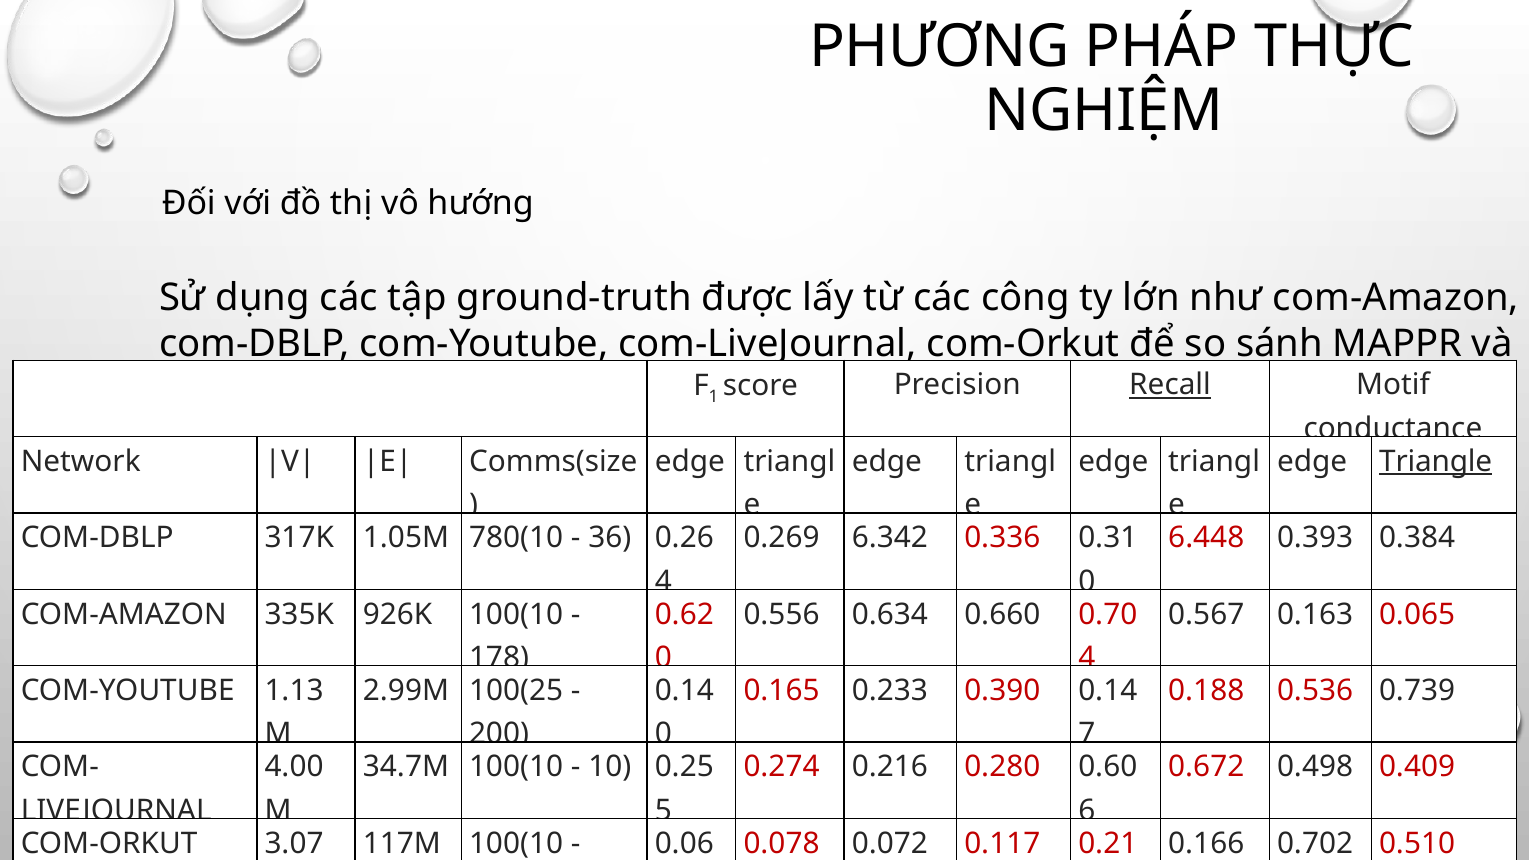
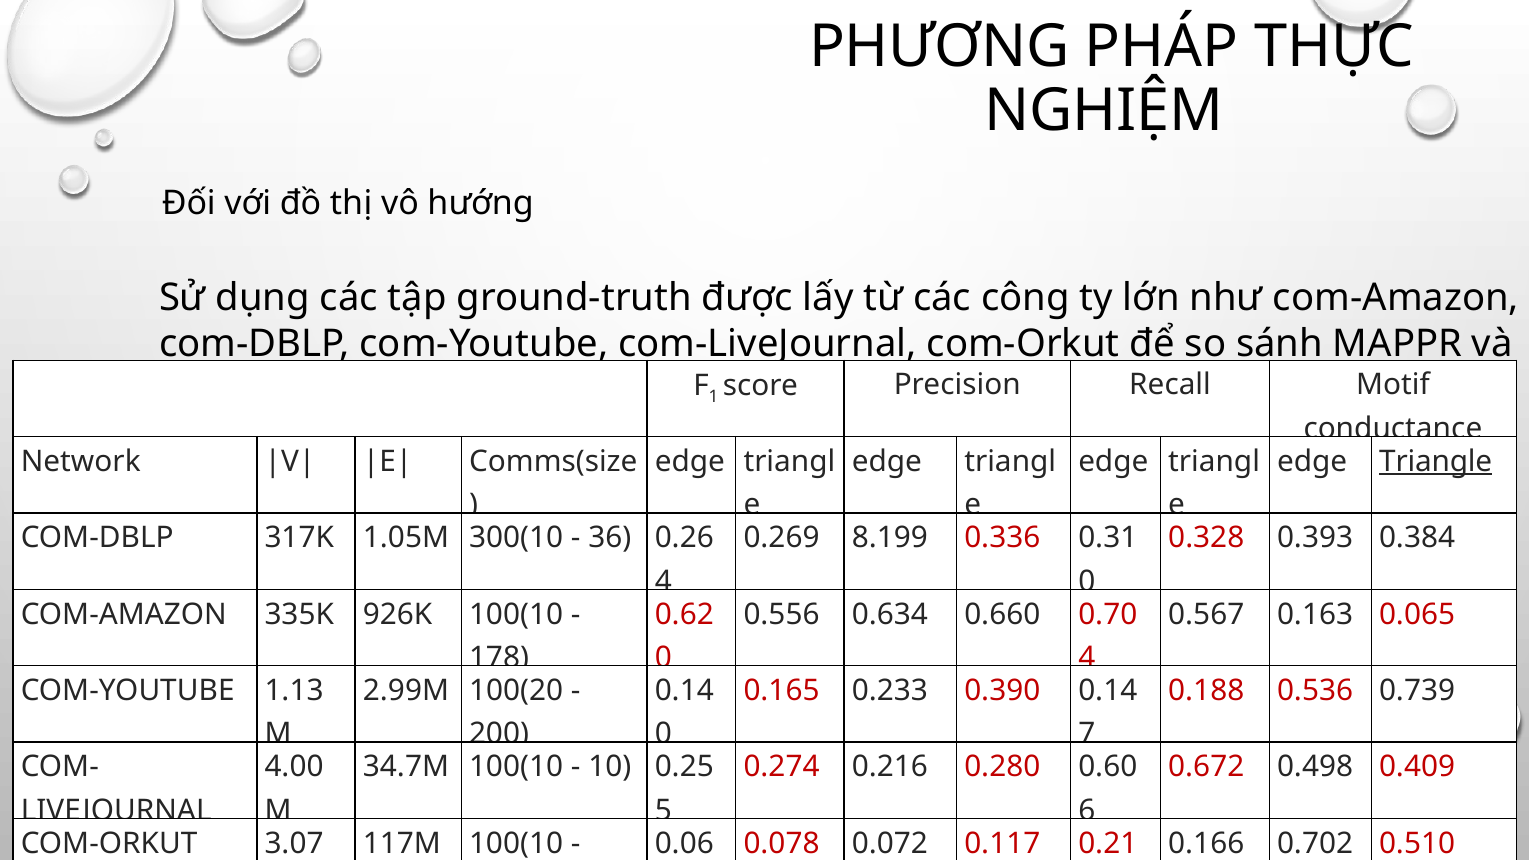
Recall underline: present -> none (1170, 385)
780(10: 780(10 -> 300(10 (516, 538)
6.342: 6.342 -> 8.199 (890, 538)
6.448: 6.448 -> 0.328 (1206, 538)
100(25: 100(25 -> 100(20 (516, 691)
